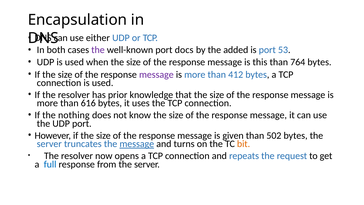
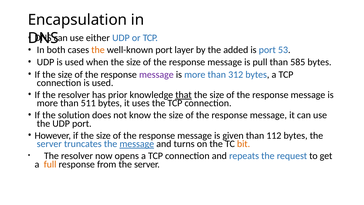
the colour: purple -> orange (98, 50)
docs: docs -> layer (184, 50)
this: this -> pull (260, 62)
764: 764 -> 585 (298, 62)
412: 412 -> 312 (236, 74)
that underline: none -> present (184, 95)
616: 616 -> 511 (88, 103)
nothing: nothing -> solution (74, 115)
502: 502 -> 112 (274, 135)
full colour: blue -> orange (50, 164)
